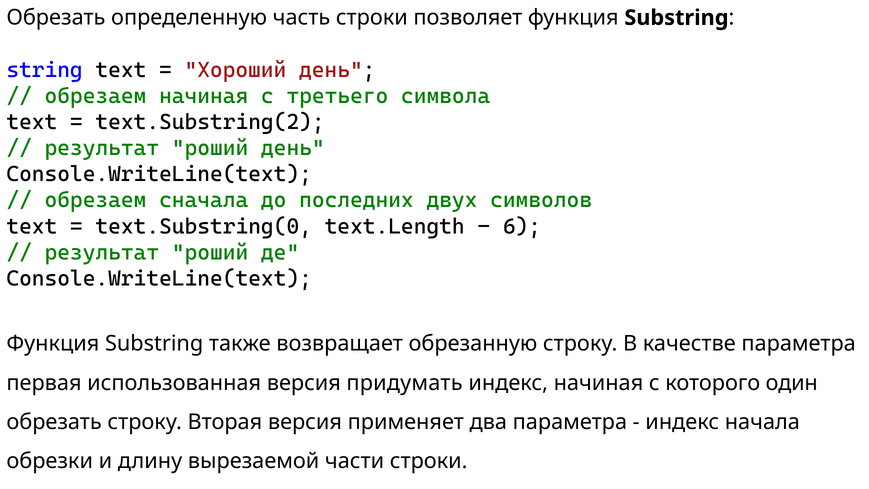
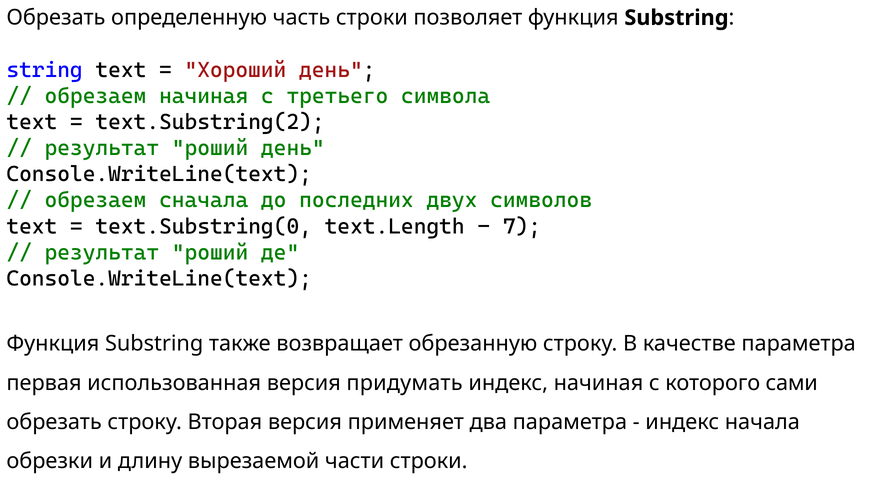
6: 6 -> 7 (522, 226)
один: один -> сами (792, 383)
